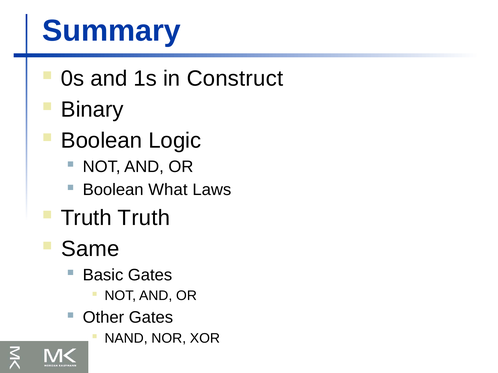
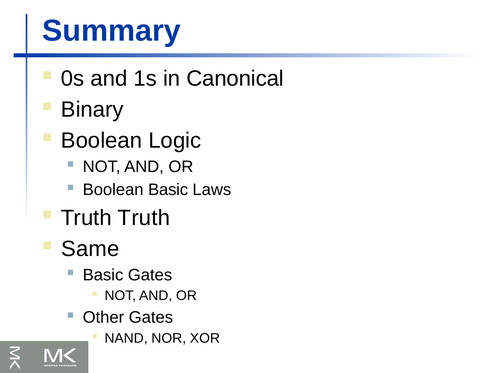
Construct: Construct -> Canonical (235, 79)
Boolean What: What -> Basic (168, 190)
